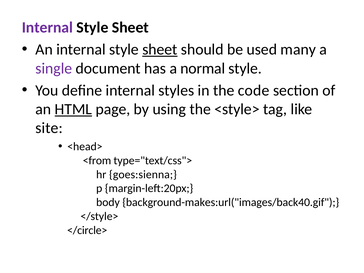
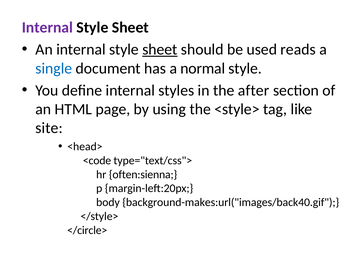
many: many -> reads (298, 50)
single colour: purple -> blue (54, 68)
code: code -> after (254, 90)
HTML underline: present -> none (73, 109)
<from: <from -> <code (97, 161)
goes:sienna: goes:sienna -> often:sienna (143, 174)
